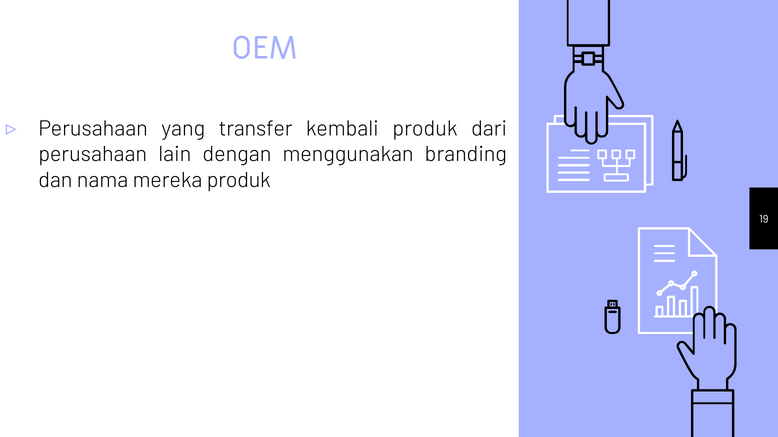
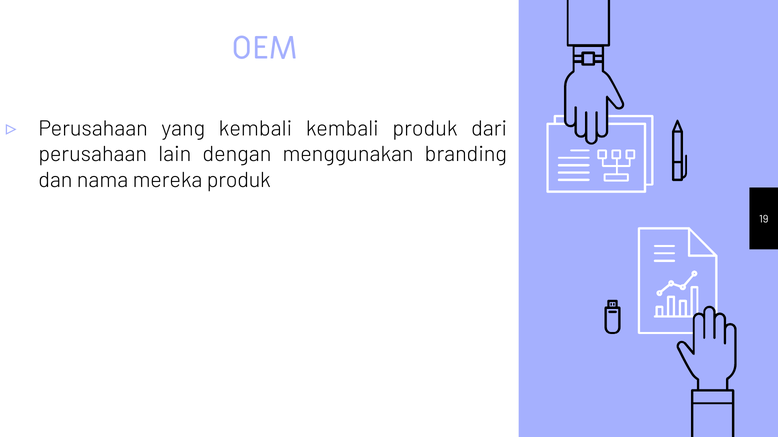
yang transfer: transfer -> kembali (255, 129)
